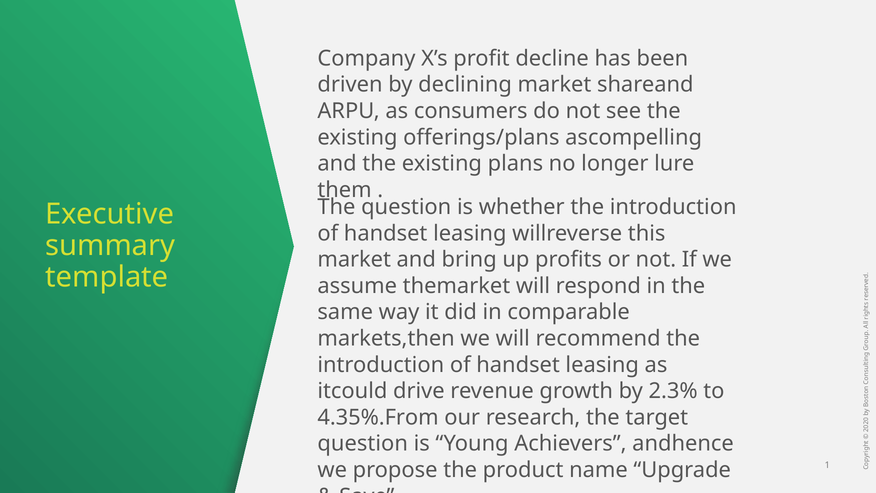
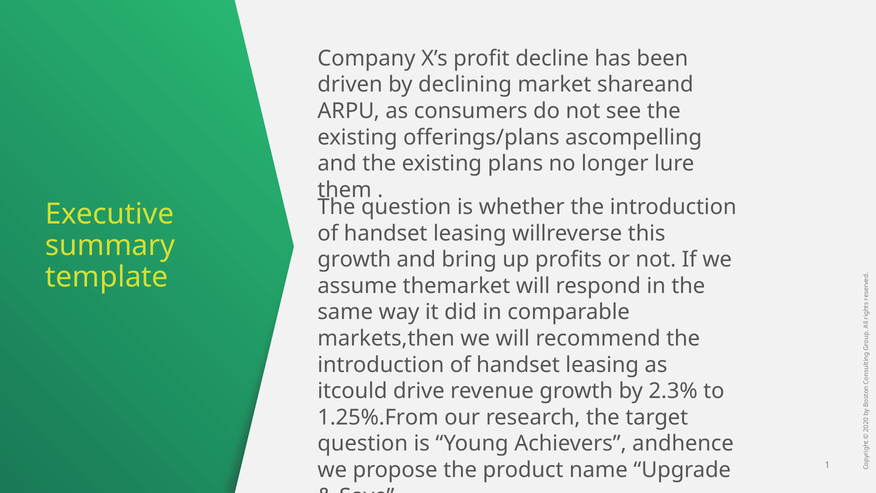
market: market -> growth (354, 260)
4.35%.From: 4.35%.From -> 1.25%.From (378, 417)
